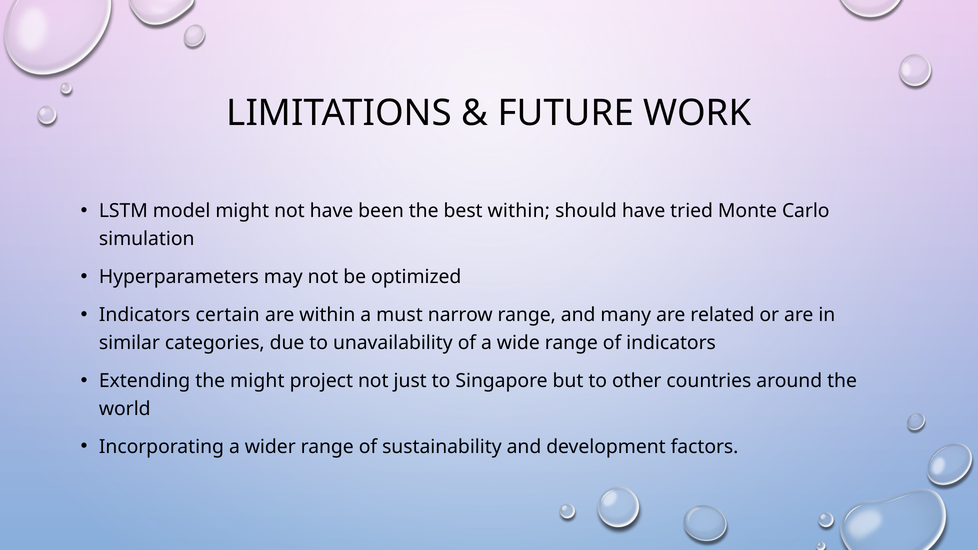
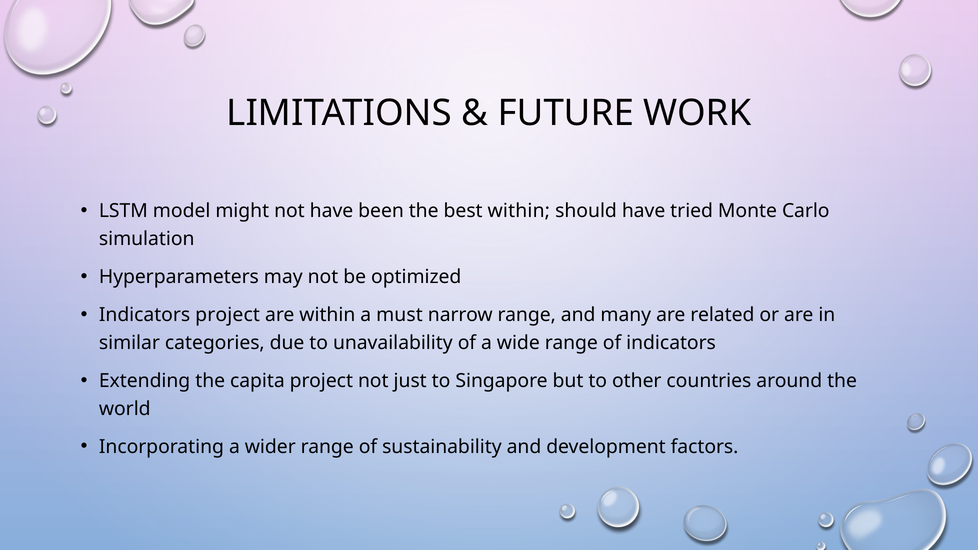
Indicators certain: certain -> project (228, 315)
the might: might -> capita (257, 381)
